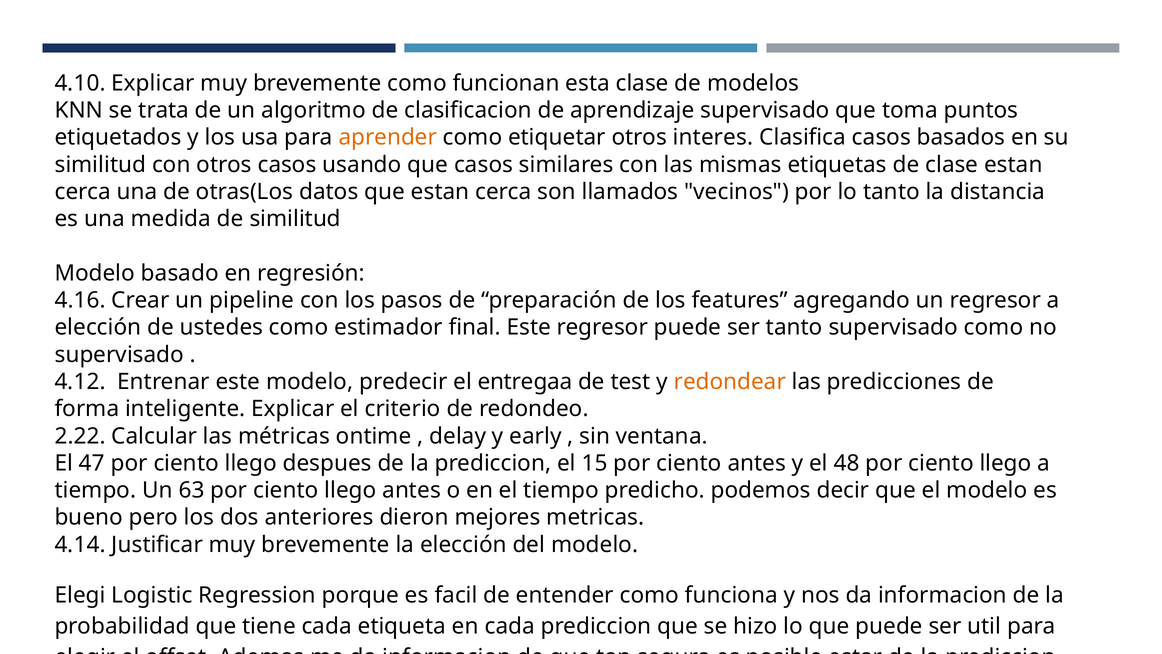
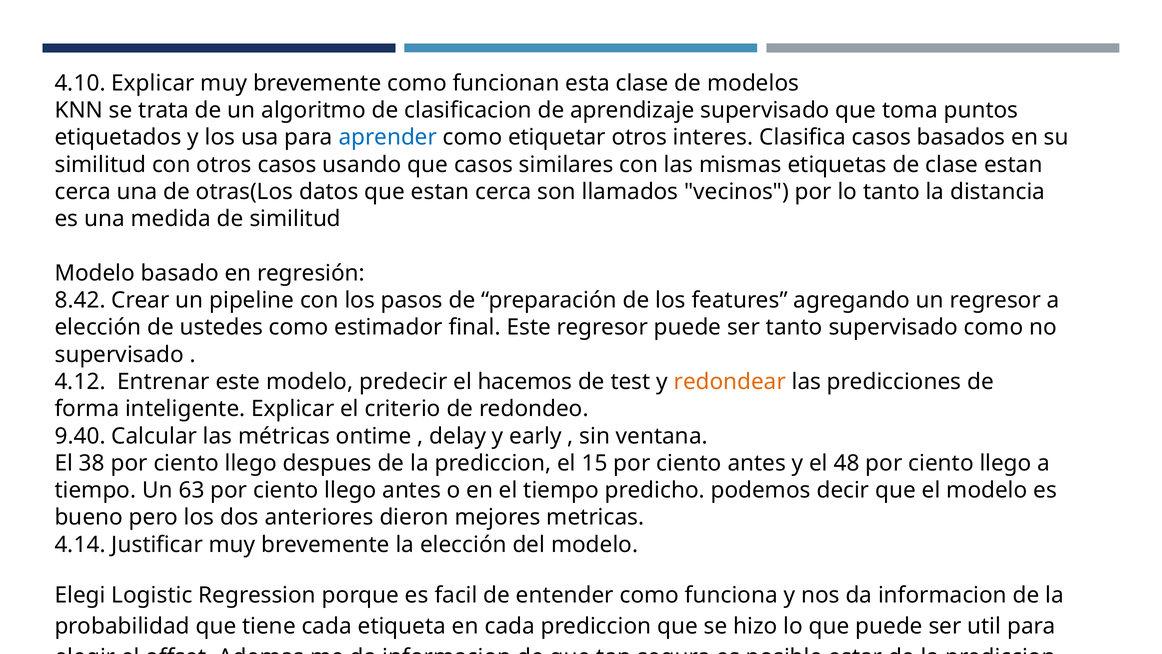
aprender colour: orange -> blue (388, 137)
4.16: 4.16 -> 8.42 (80, 300)
entregaa: entregaa -> hacemos (525, 382)
2.22: 2.22 -> 9.40 (80, 436)
47: 47 -> 38 (92, 463)
